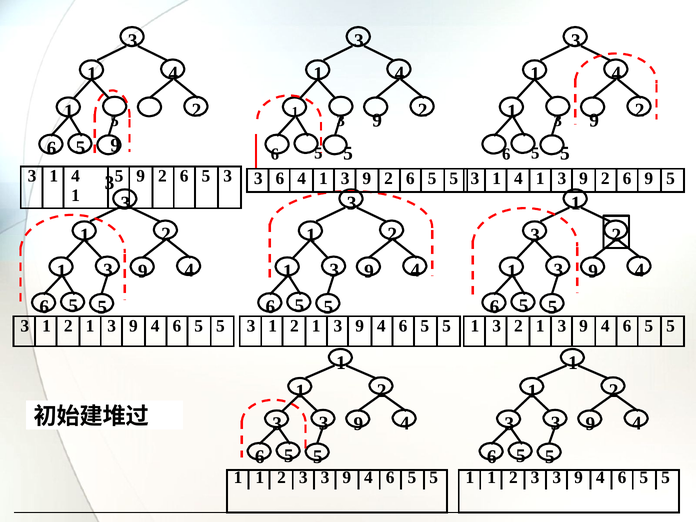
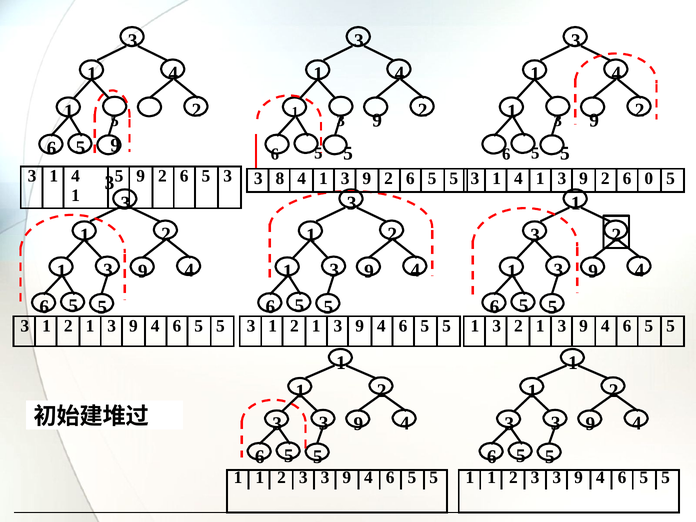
6: 6 -> 8 (280, 179)
6 9: 9 -> 0 (649, 179)
